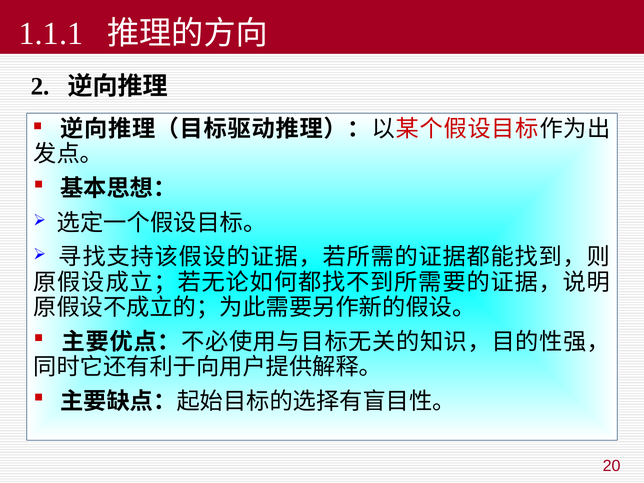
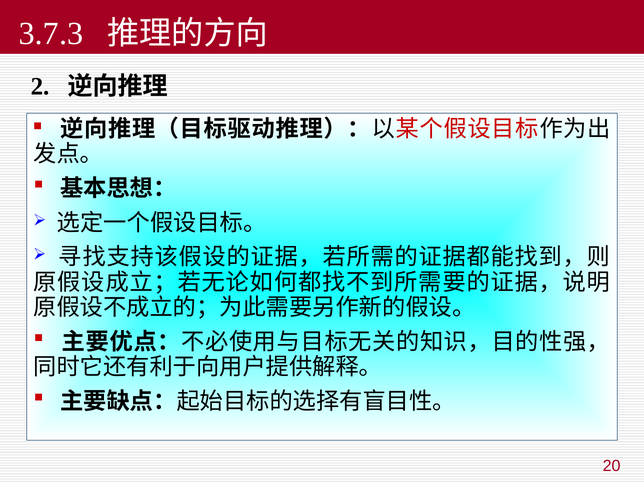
1.1.1: 1.1.1 -> 3.7.3 (51, 34)
